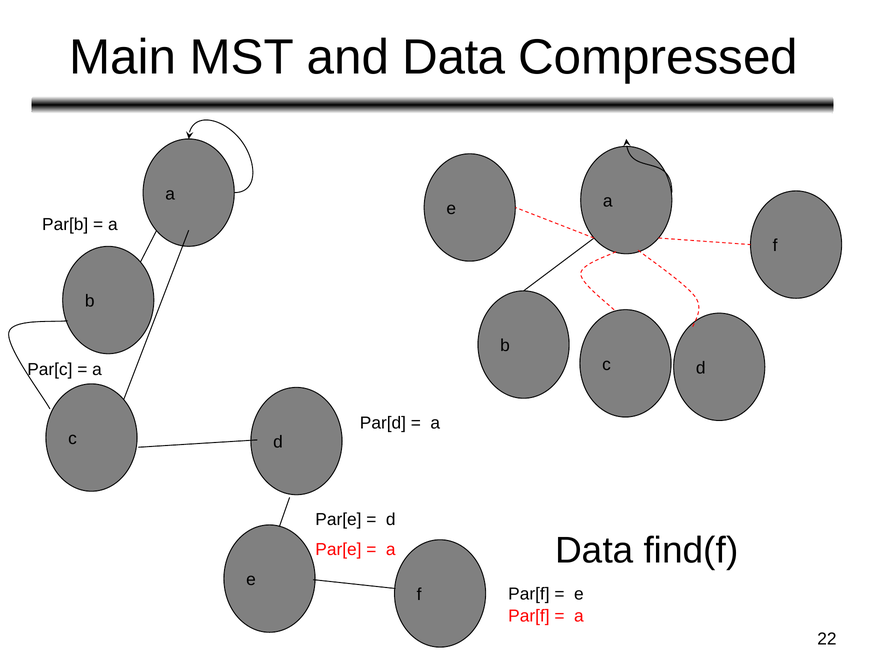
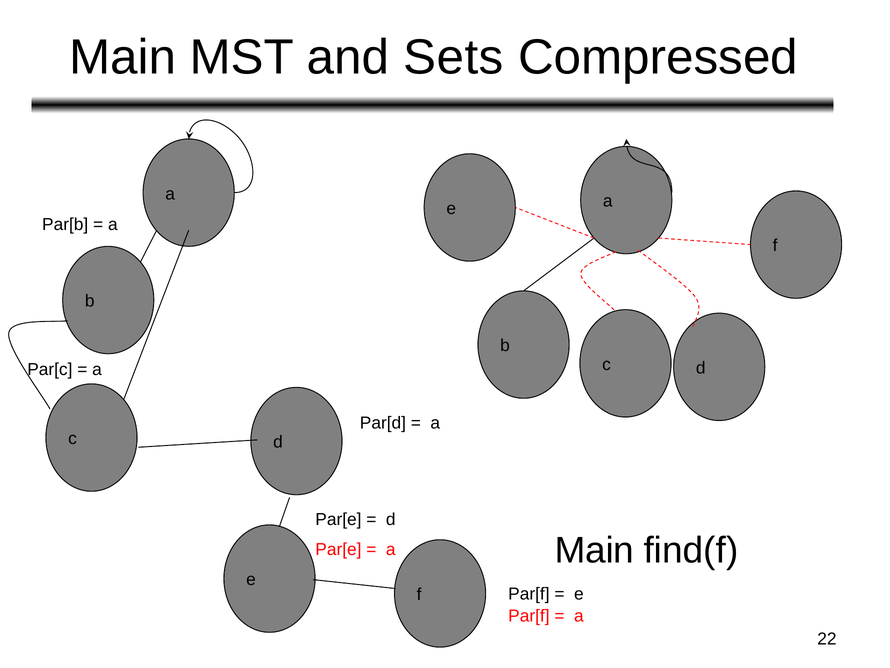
and Data: Data -> Sets (453, 57)
Data: Data -> Main (594, 550)
